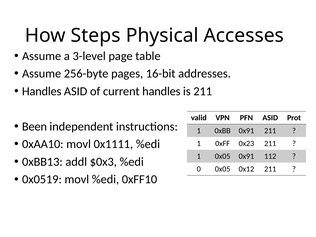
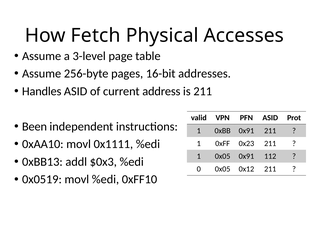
Steps: Steps -> Fetch (96, 35)
current handles: handles -> address (161, 91)
